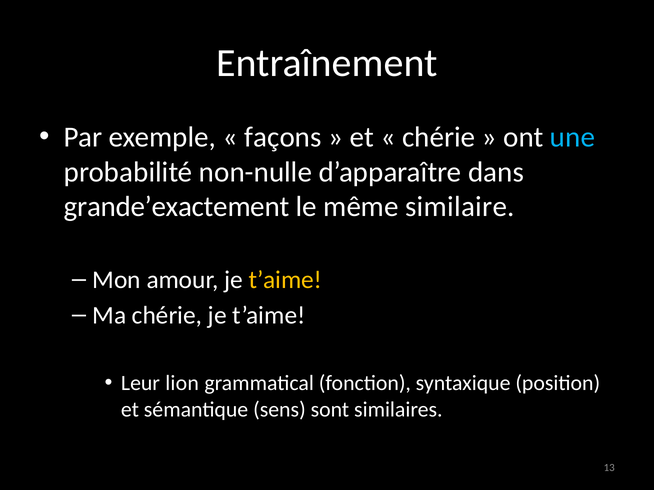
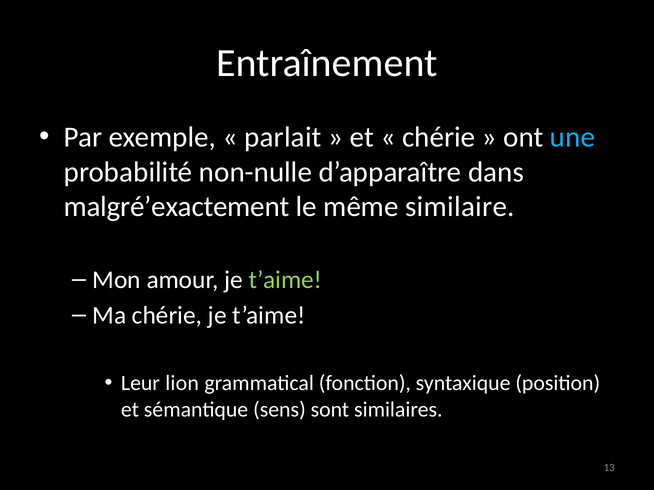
façons: façons -> parlait (283, 137)
grande’exactement: grande’exactement -> malgré’exactement (177, 207)
t’aime colour: yellow -> light green (285, 280)
